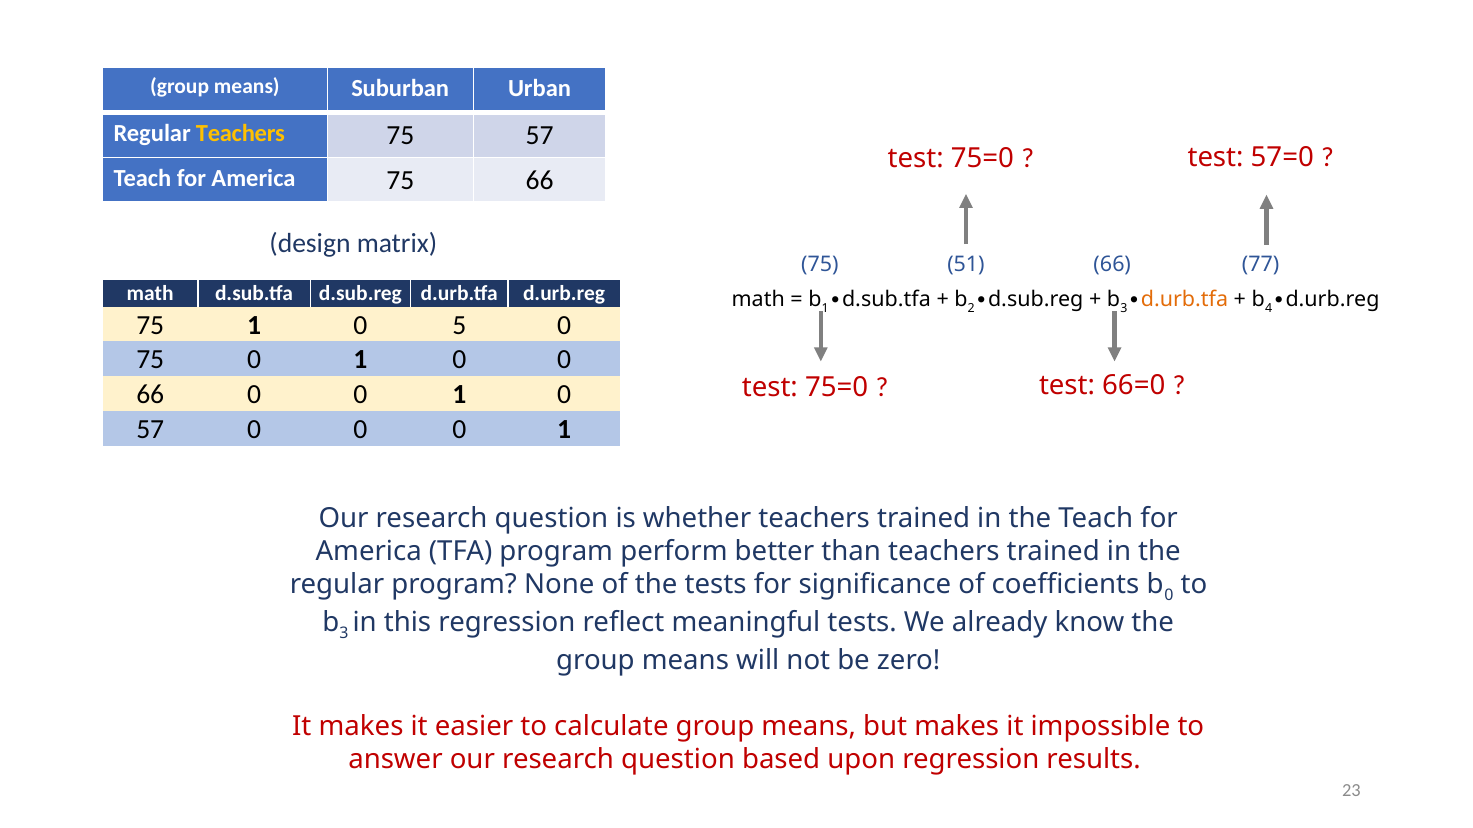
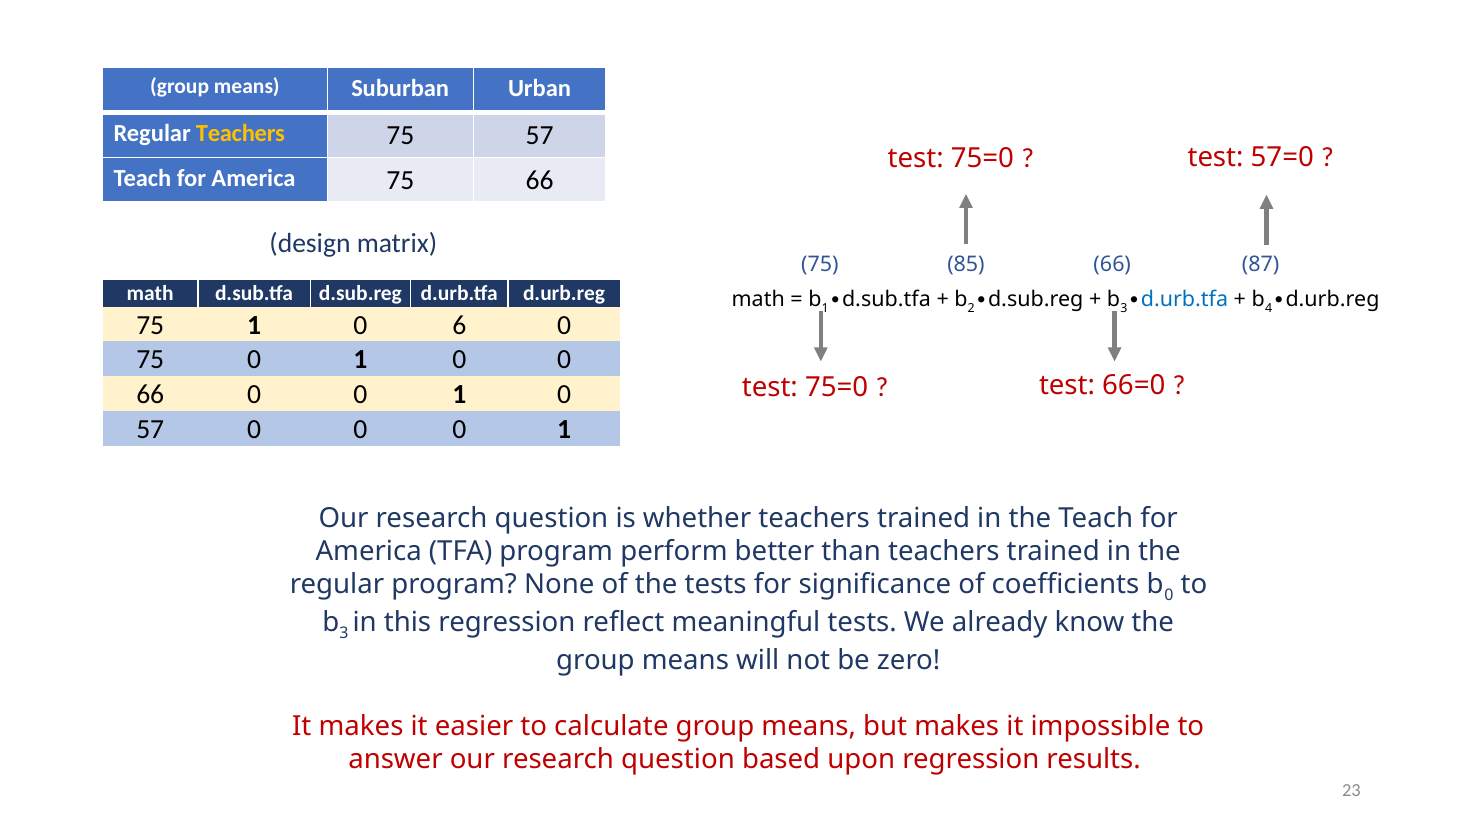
51: 51 -> 85 (966, 264)
77: 77 -> 87 (1261, 265)
d.urb.tfa colour: orange -> blue (1184, 300)
5: 5 -> 6 (459, 325)
